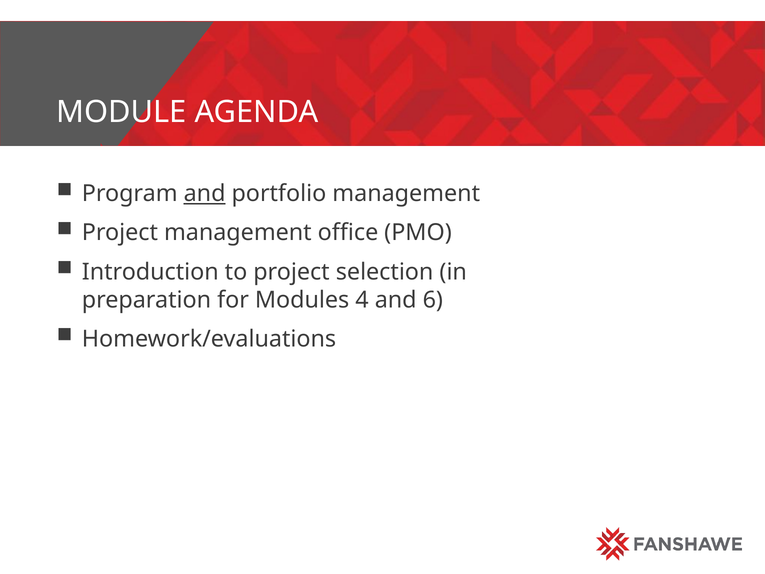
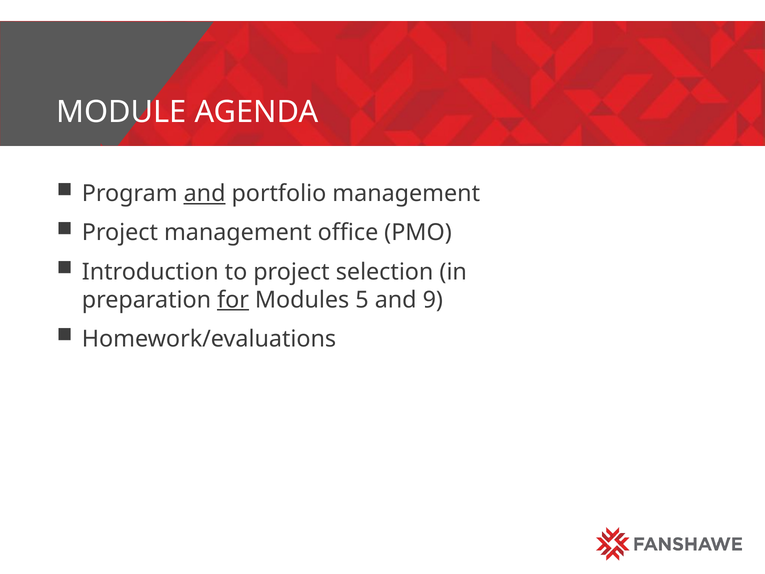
for underline: none -> present (233, 300)
4: 4 -> 5 (362, 300)
6: 6 -> 9 (433, 300)
